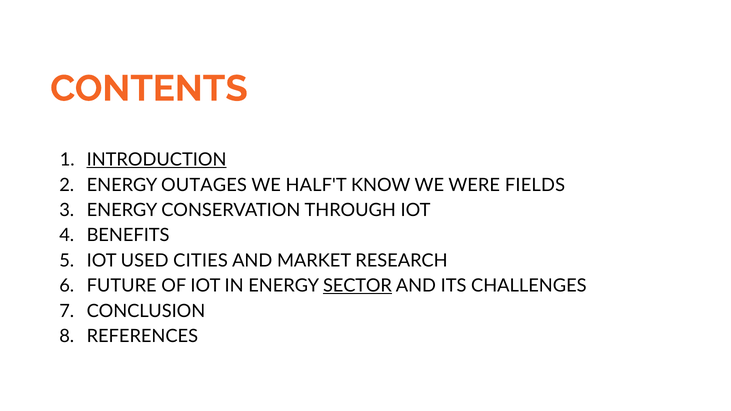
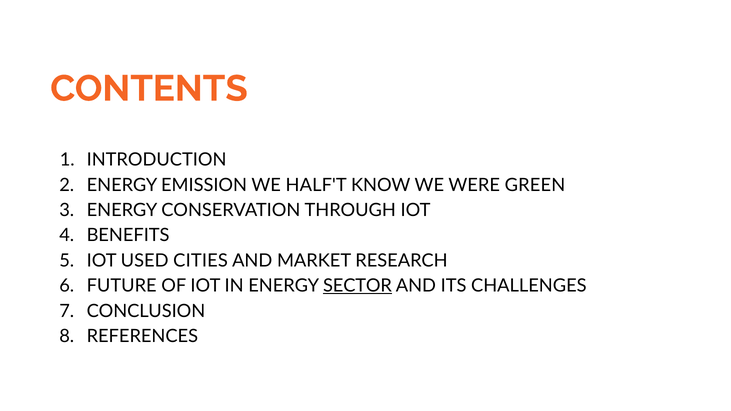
INTRODUCTION underline: present -> none (157, 160)
OUTAGES: OUTAGES -> EMISSION (204, 185)
FIELDS: FIELDS -> GREEN (535, 185)
